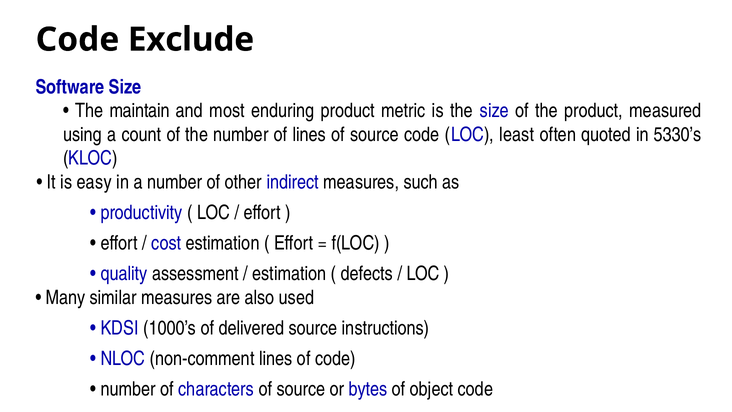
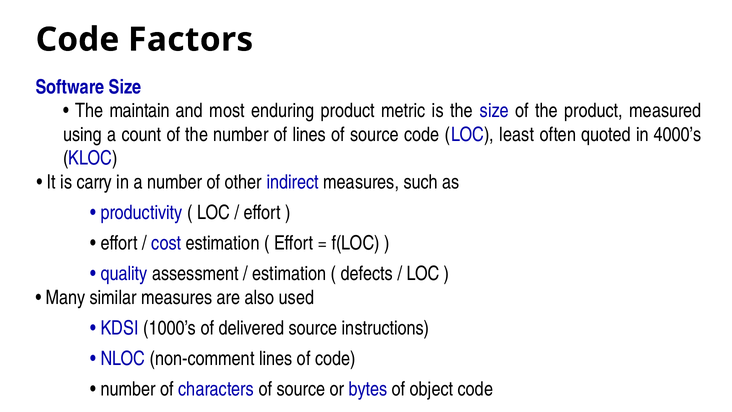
Exclude: Exclude -> Factors (191, 40)
5330’s: 5330’s -> 4000’s (678, 135)
easy: easy -> carry (94, 182)
